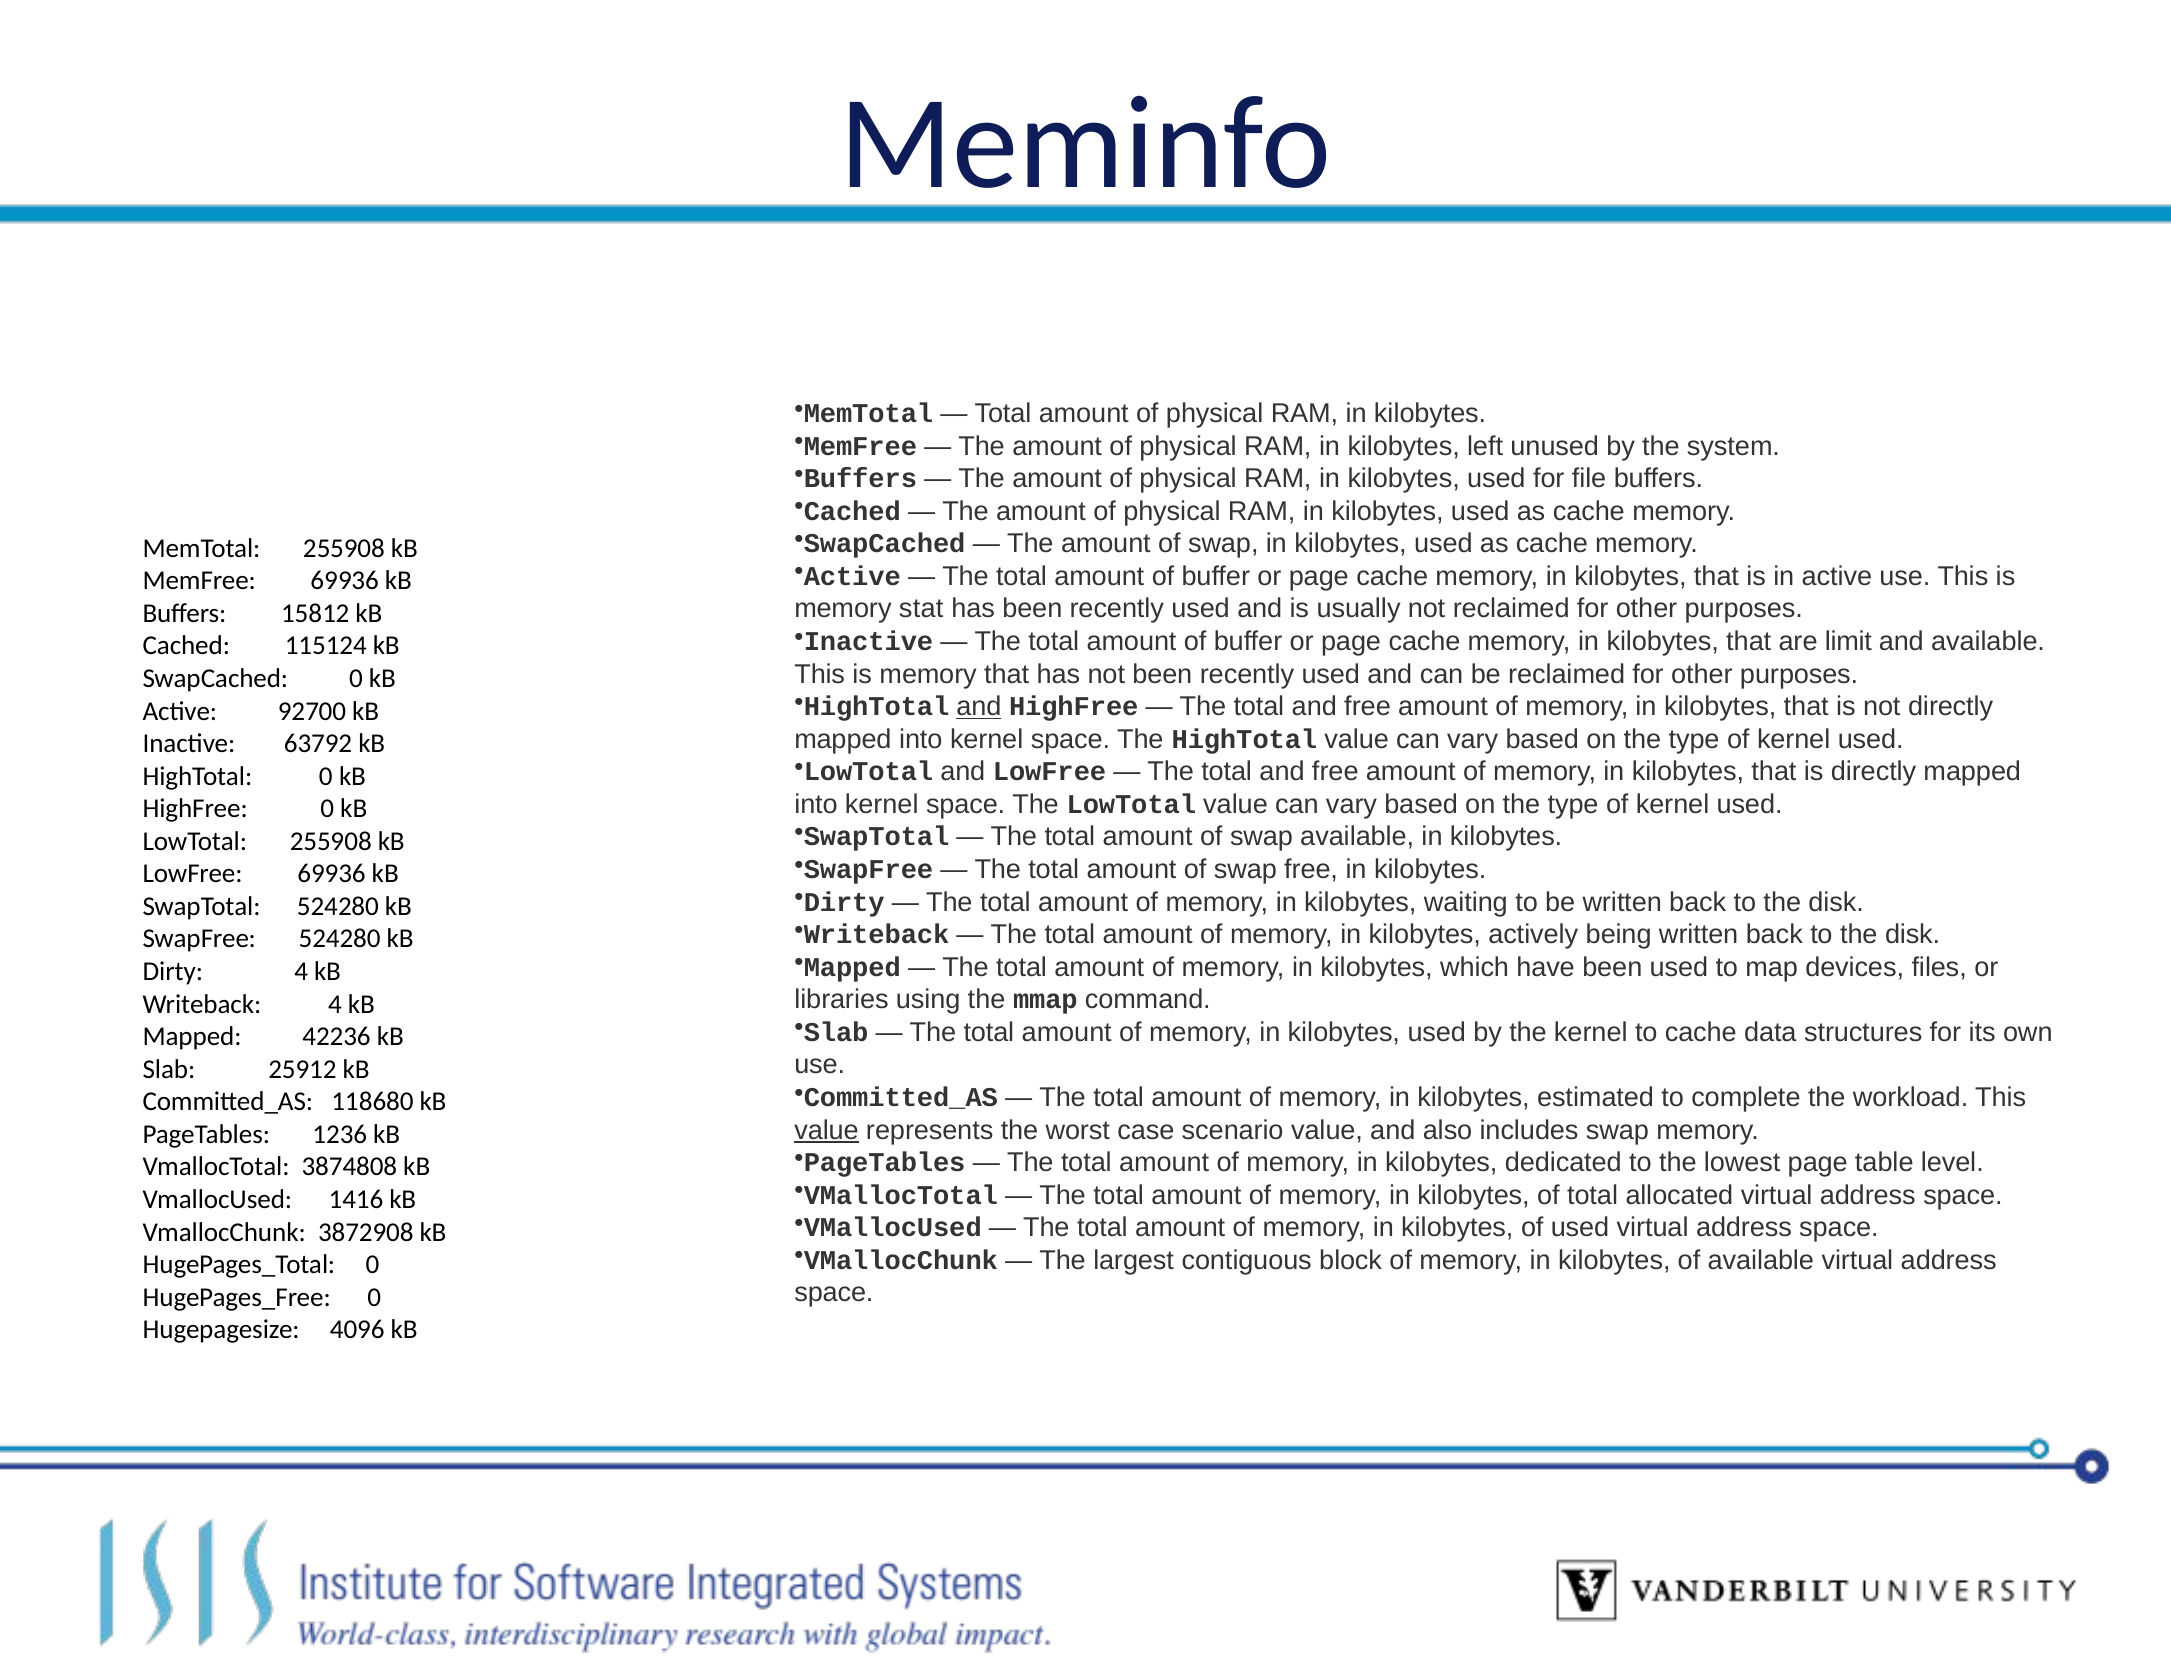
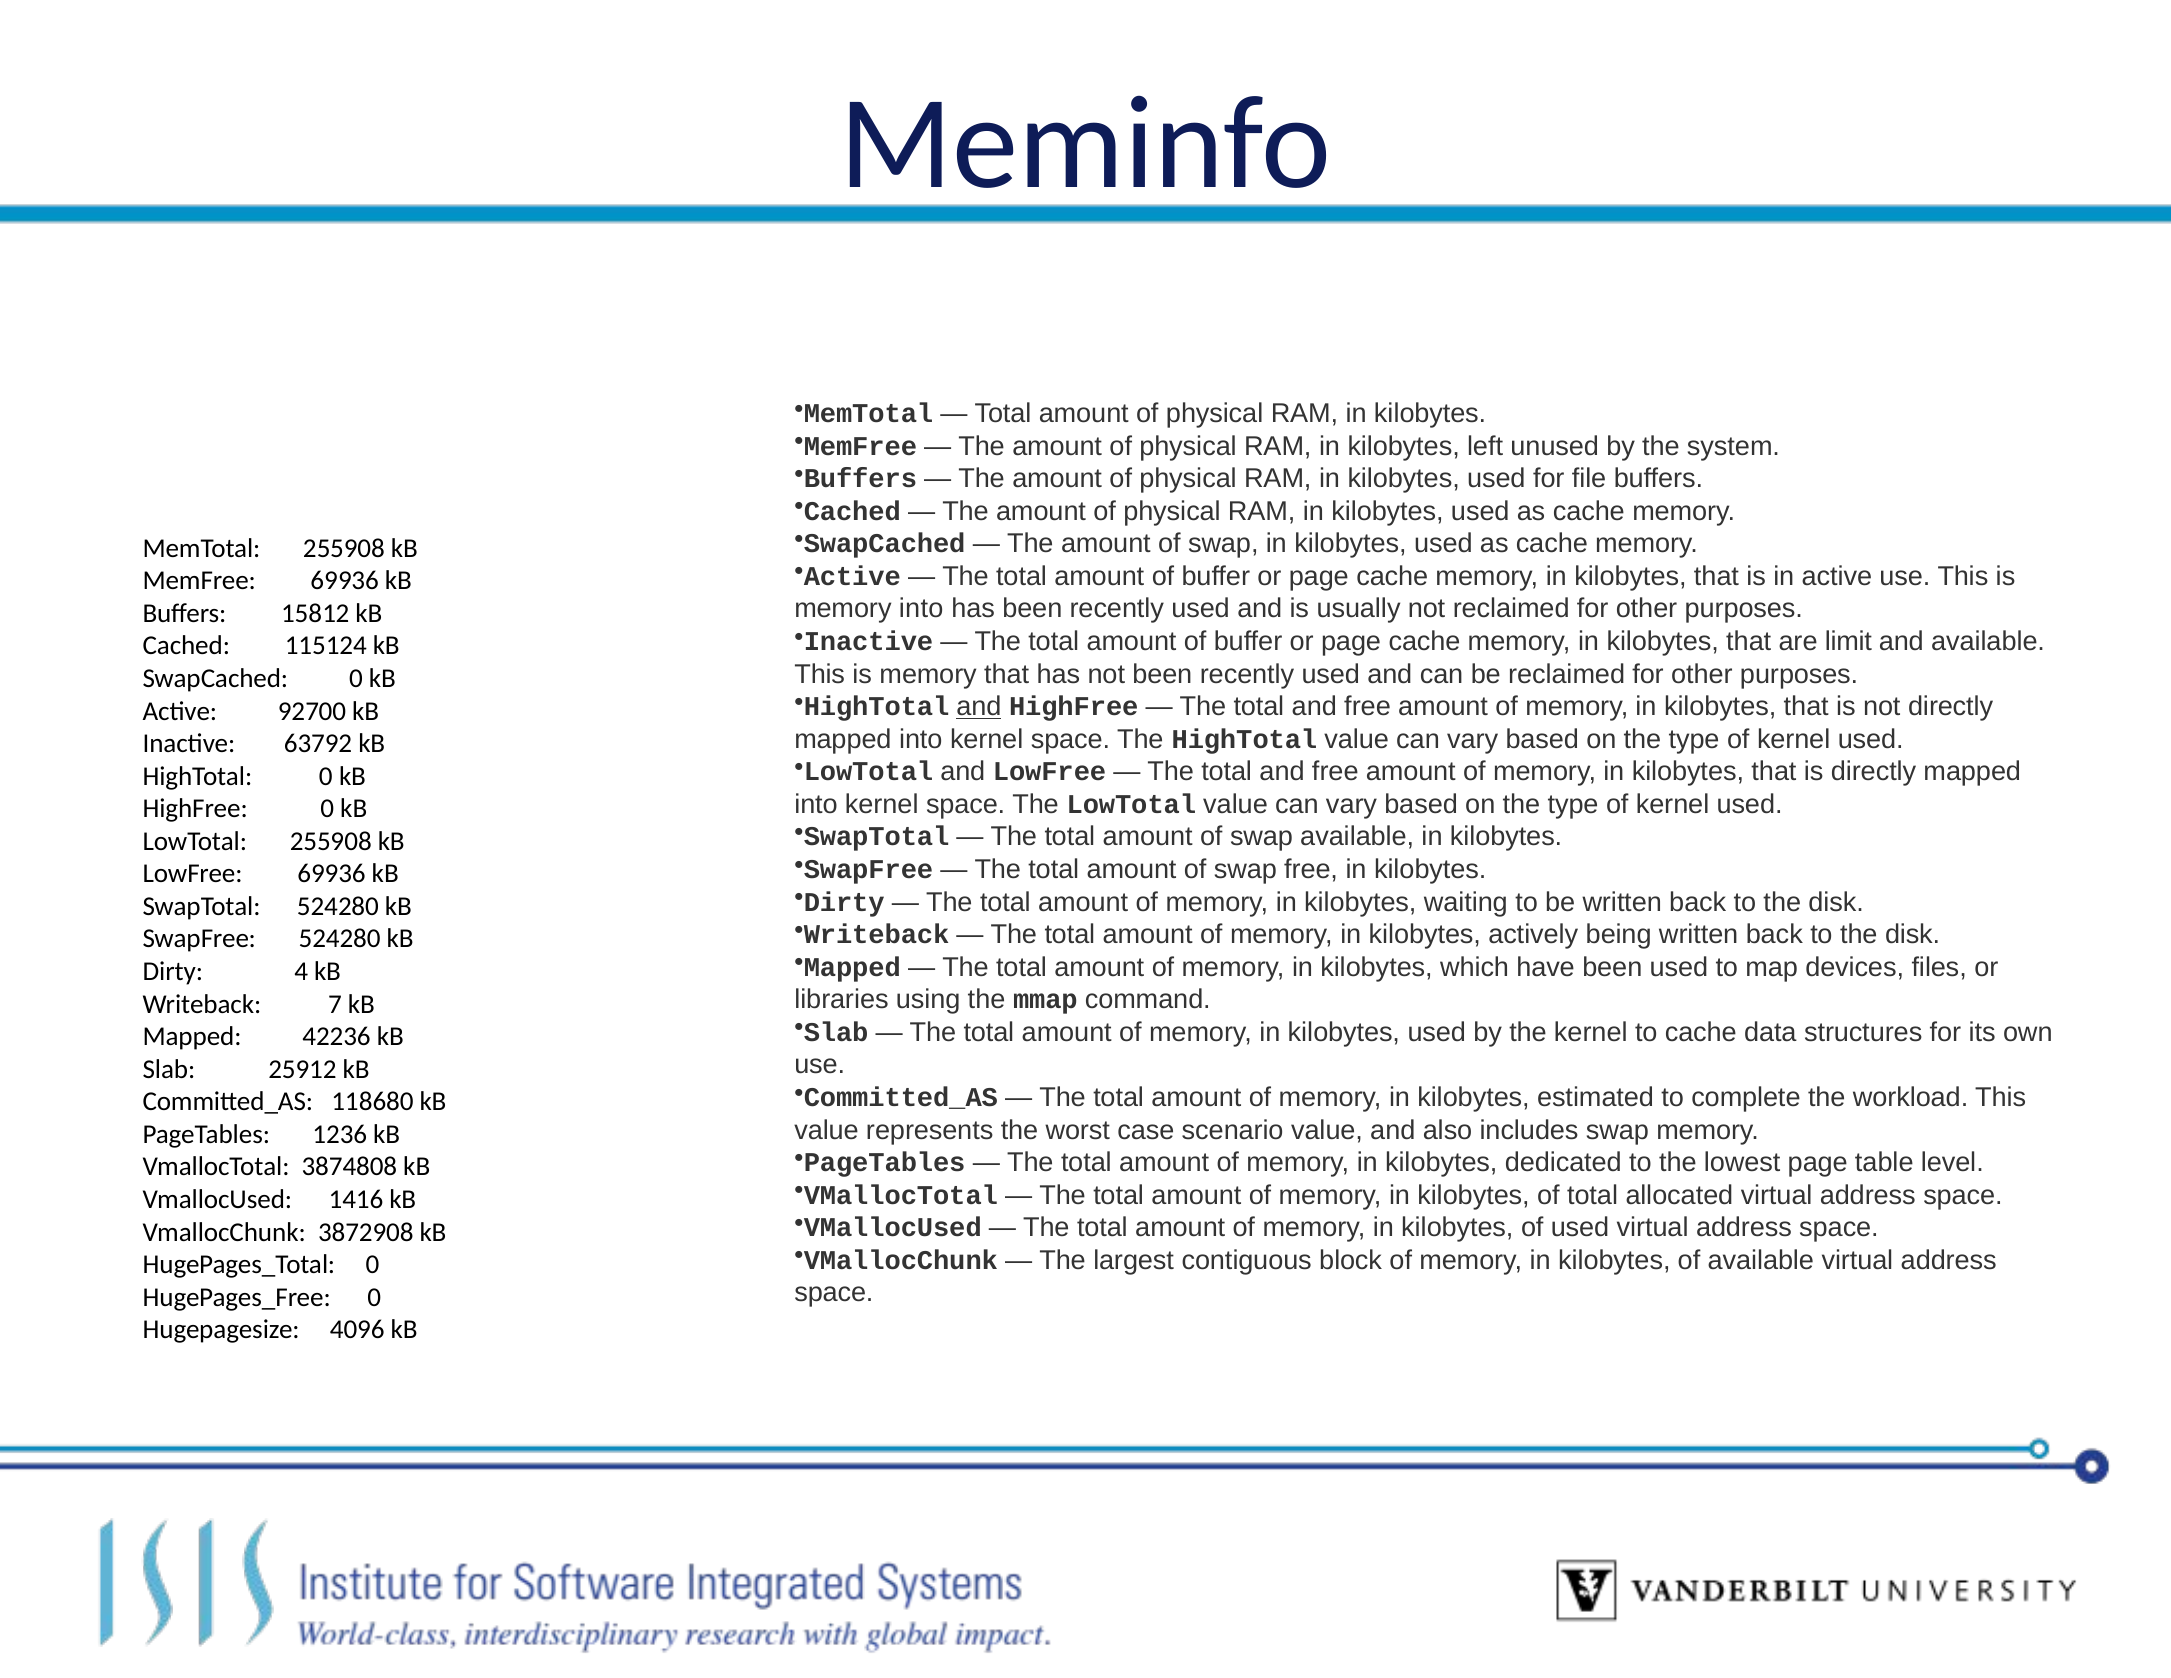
memory stat: stat -> into (921, 609)
Writeback 4: 4 -> 7 (335, 1004)
value underline: present -> none (827, 1130)
